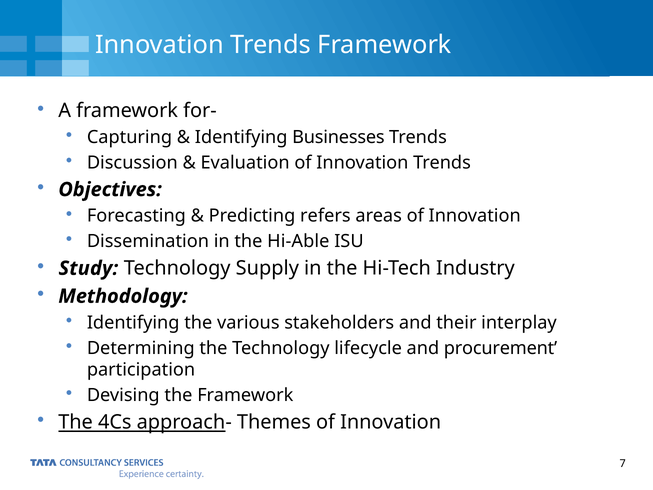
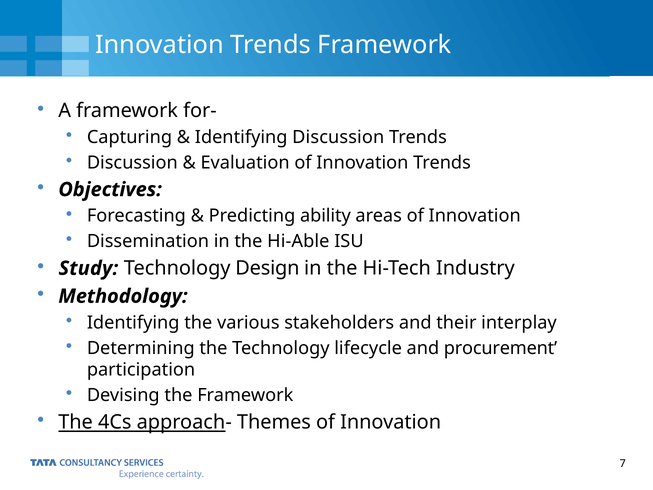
Identifying Businesses: Businesses -> Discussion (338, 137)
refers: refers -> ability (325, 216)
Supply: Supply -> Design (267, 268)
